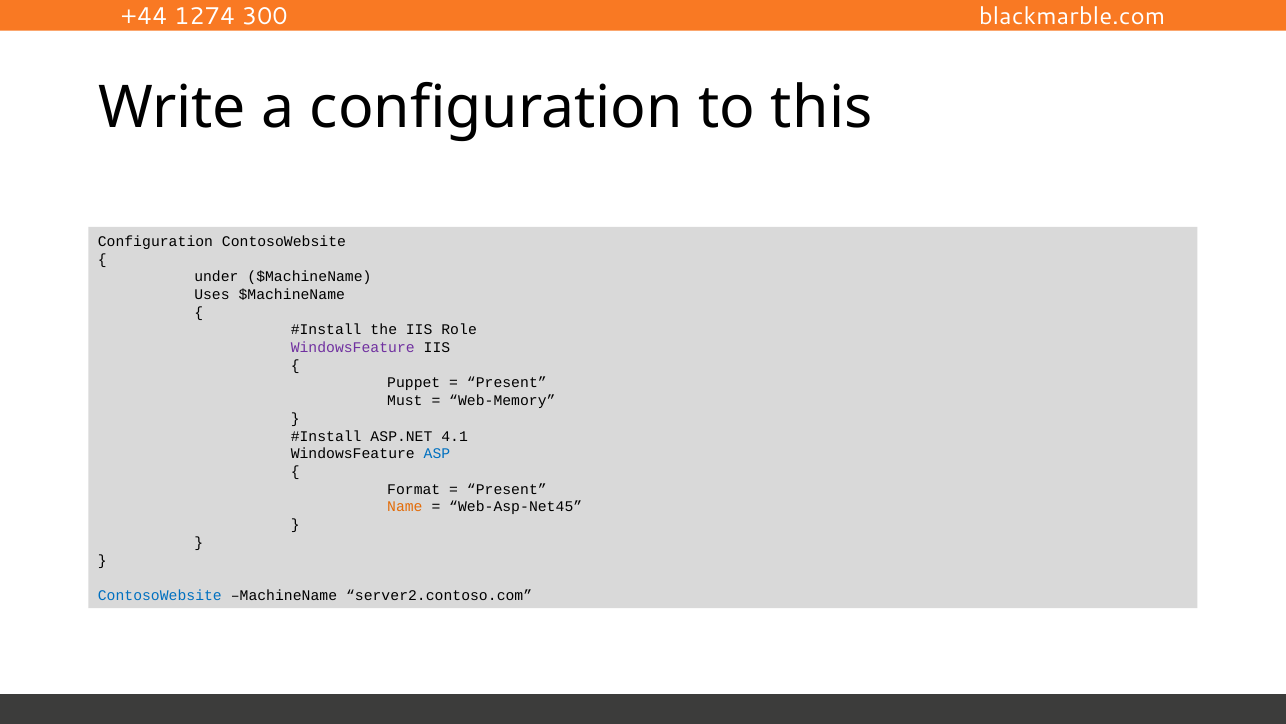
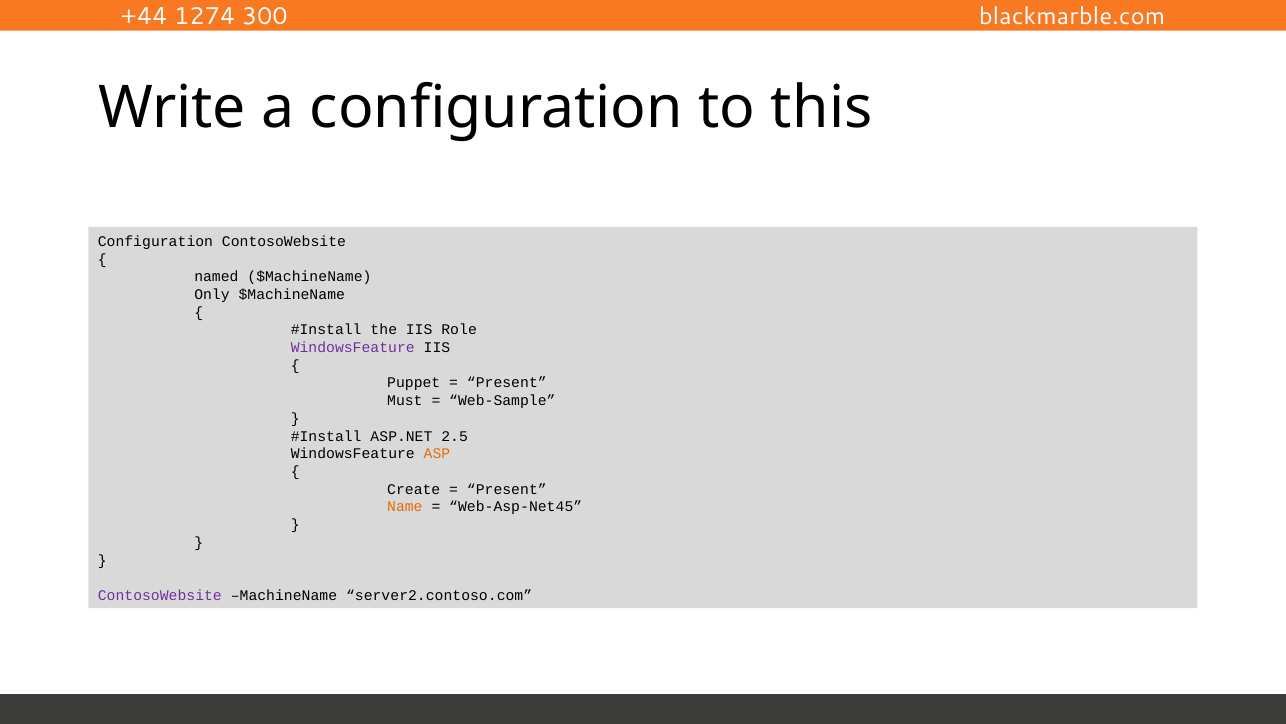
under: under -> named (216, 277)
Uses: Uses -> Only (212, 294)
Web-Memory: Web-Memory -> Web-Sample (502, 400)
4.1: 4.1 -> 2.5 (455, 436)
ASP colour: blue -> orange (437, 454)
Format: Format -> Create (414, 489)
ContosoWebsite colour: blue -> purple (160, 595)
